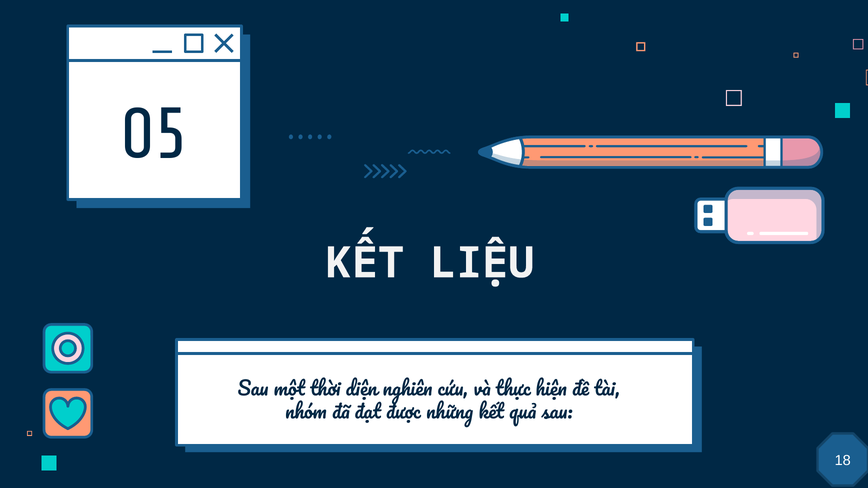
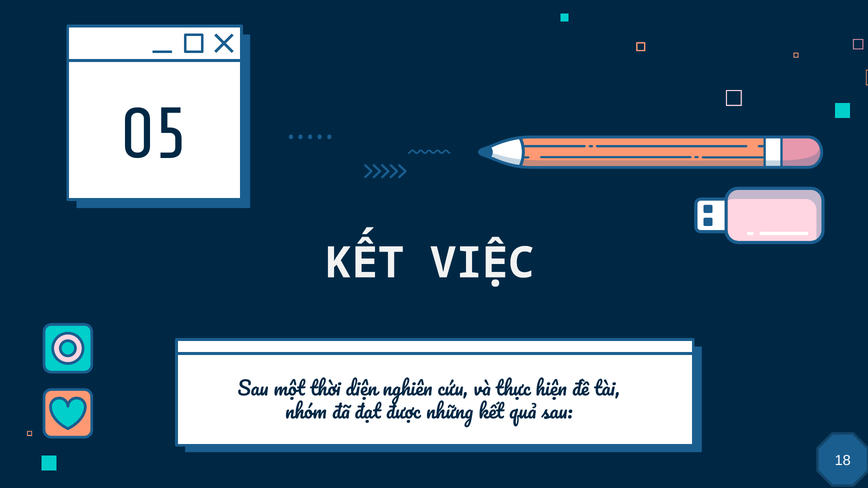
LIỆU: LIỆU -> VIỆC (482, 263)
